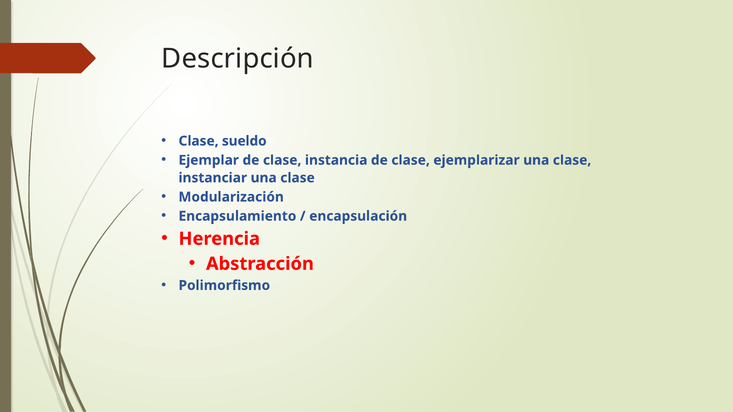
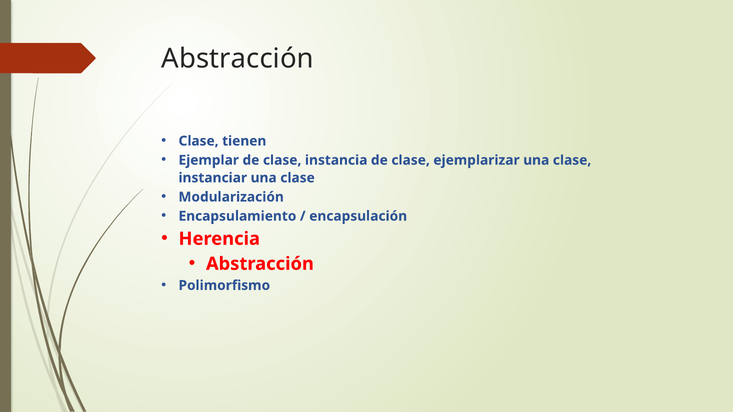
Descripción: Descripción -> Abstracción (238, 59)
sueldo: sueldo -> tienen (244, 141)
